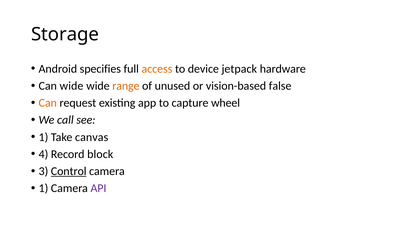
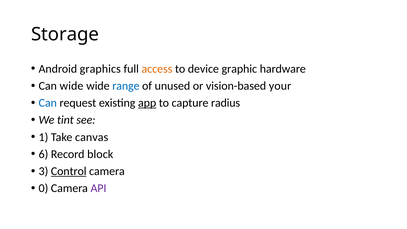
specifies: specifies -> graphics (100, 69)
jetpack: jetpack -> graphic (239, 69)
range colour: orange -> blue (126, 86)
false: false -> your (280, 86)
Can colour: orange -> blue (48, 103)
app underline: none -> present (147, 103)
wheel: wheel -> radius (226, 103)
call: call -> tint (65, 120)
4: 4 -> 6 (43, 154)
1: 1 -> 0 (43, 188)
